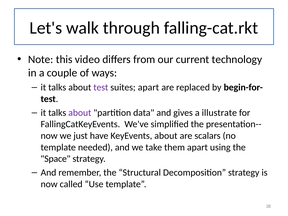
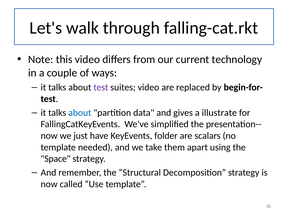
suites apart: apart -> video (148, 87)
about colour: purple -> blue (80, 113)
KeyEvents about: about -> folder (166, 136)
